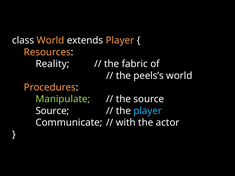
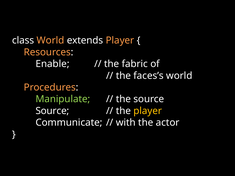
Reality: Reality -> Enable (53, 64)
peels’s: peels’s -> faces’s (149, 76)
player colour: light blue -> yellow (148, 111)
